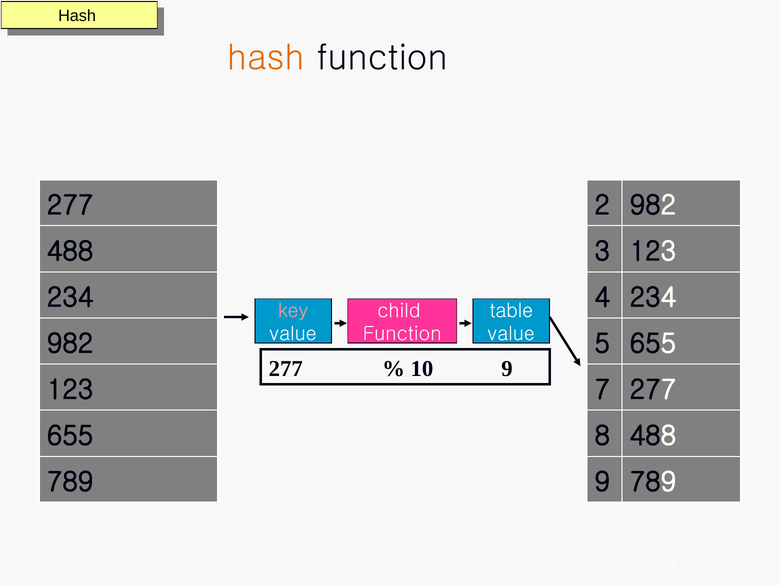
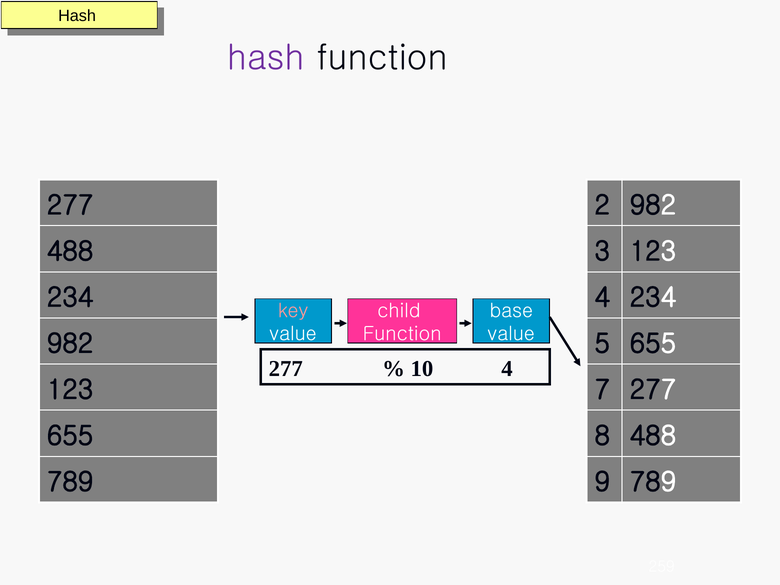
hash colour: orange -> purple (266, 58)
table: table -> base (511, 311)
10 9: 9 -> 4 (507, 369)
